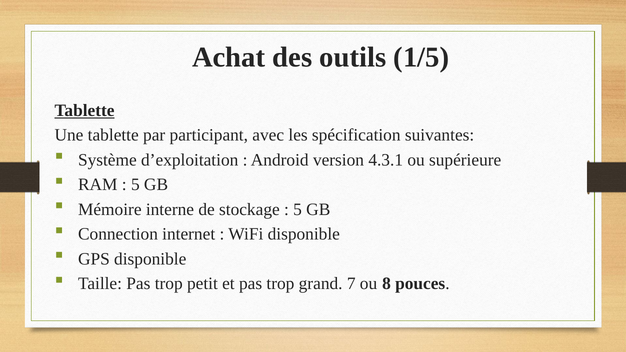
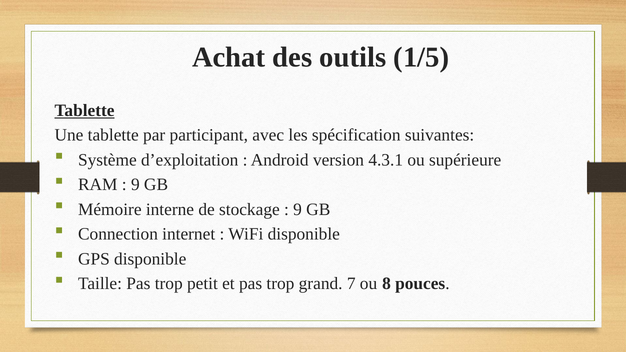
5: 5 -> 9 (135, 185)
5: 5 -> 9 (298, 209)
